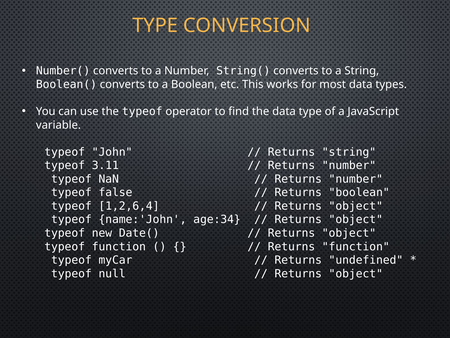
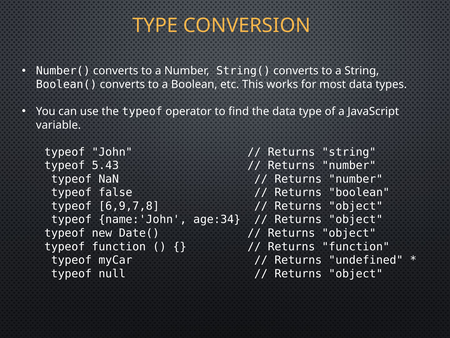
3.11: 3.11 -> 5.43 (105, 165)
1,2,6,4: 1,2,6,4 -> 6,9,7,8 (129, 206)
